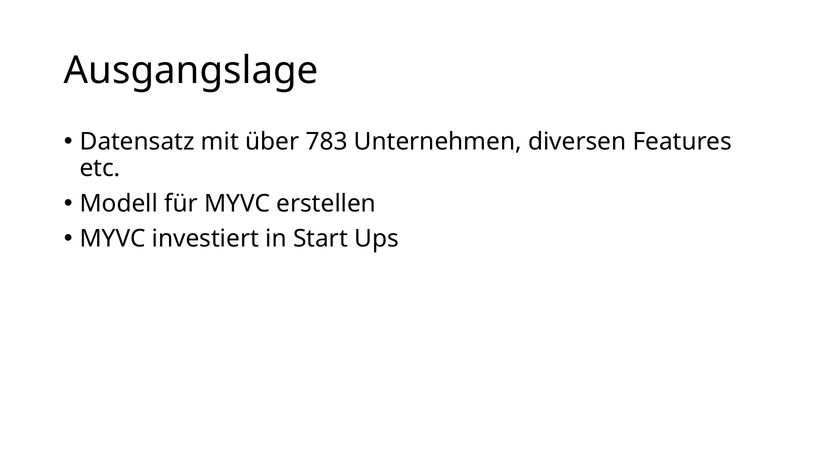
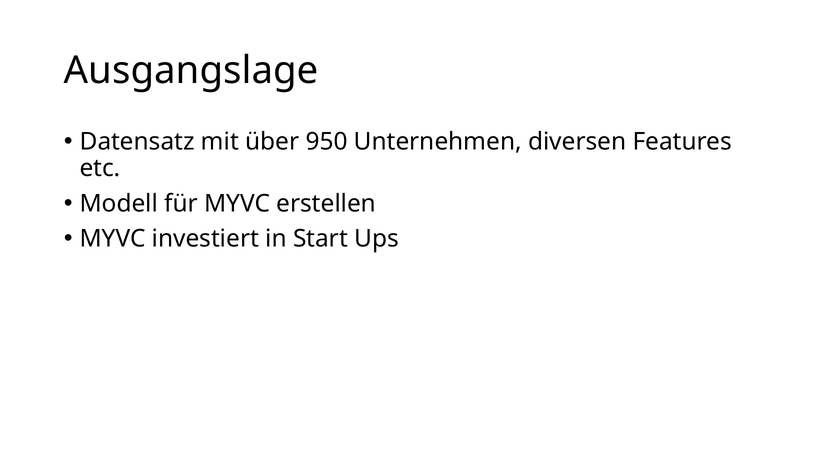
783: 783 -> 950 (327, 142)
